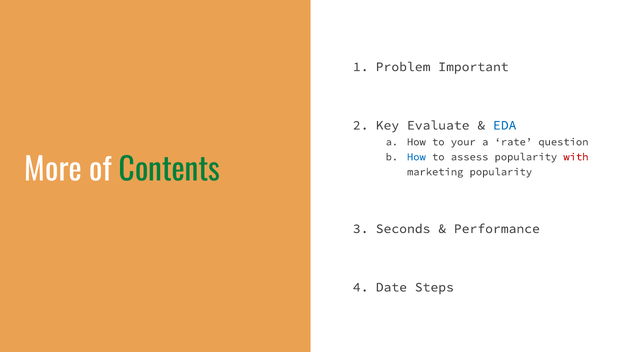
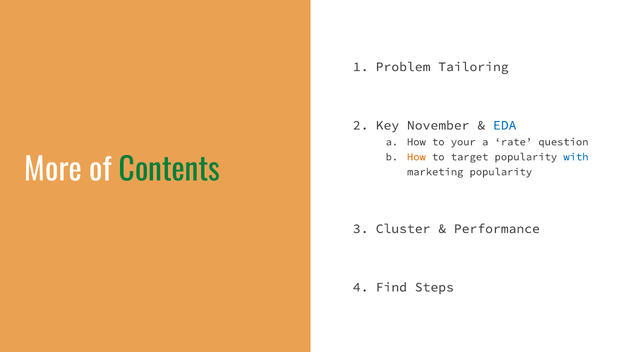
Important: Important -> Tailoring (473, 67)
Evaluate: Evaluate -> November (438, 125)
How colour: blue -> orange (416, 157)
assess: assess -> target (470, 157)
with colour: red -> blue (576, 157)
Seconds: Seconds -> Cluster (403, 229)
Date: Date -> Find (391, 287)
